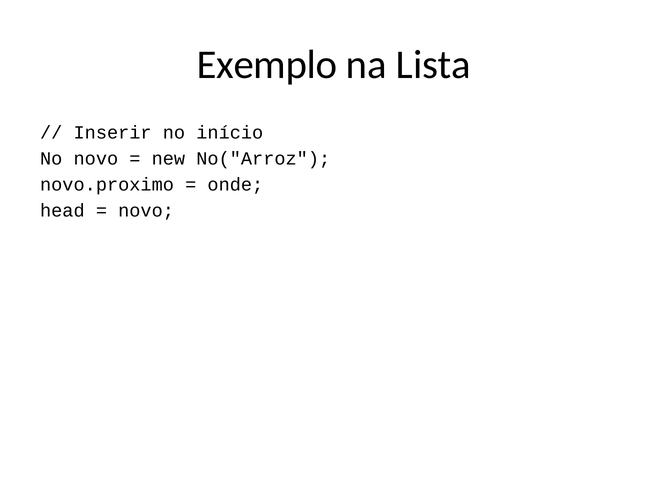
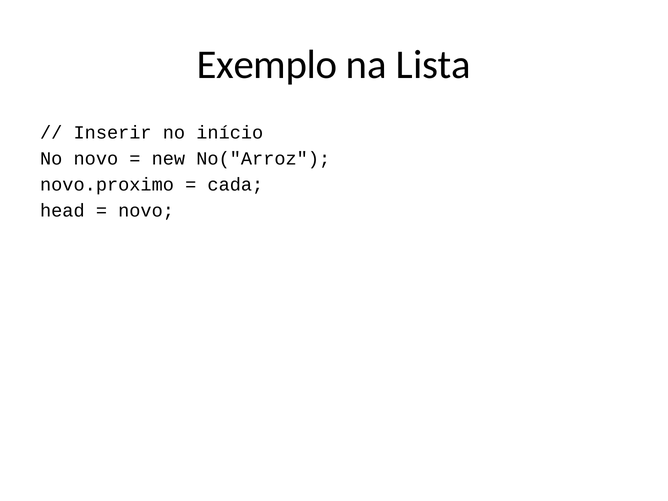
onde: onde -> cada (235, 185)
